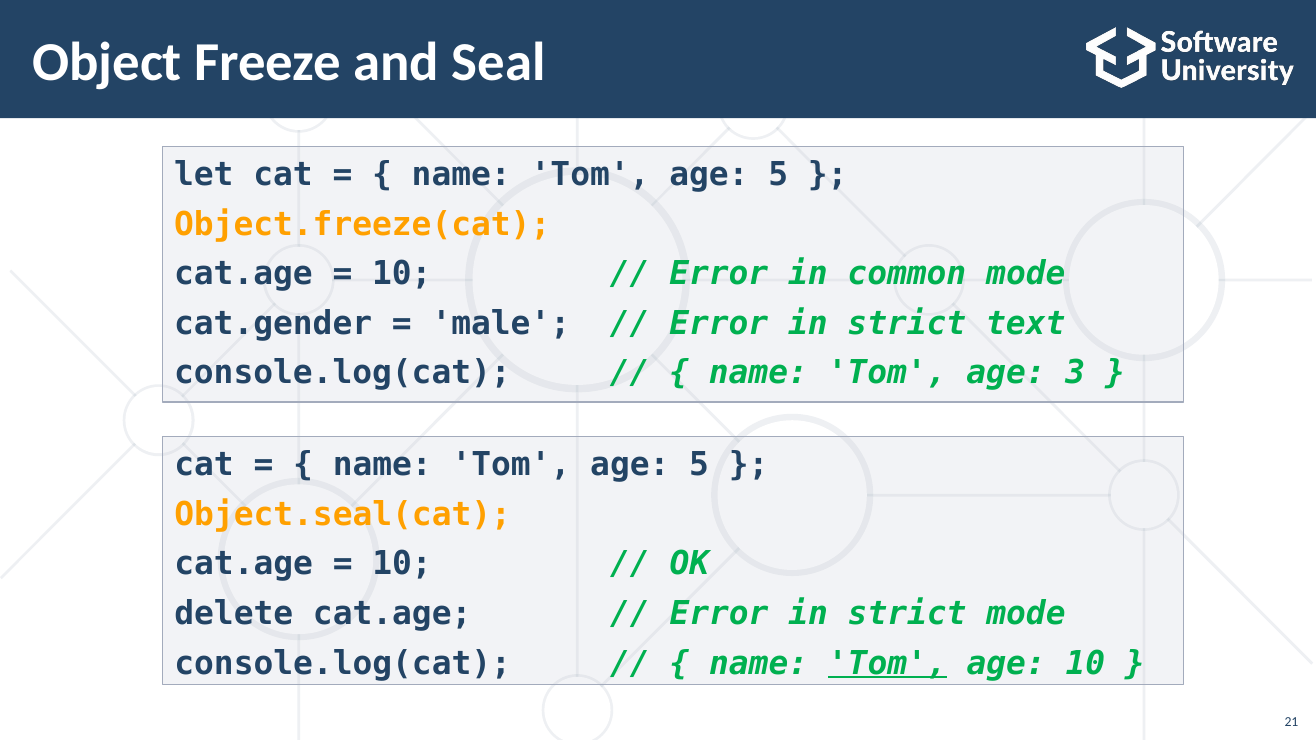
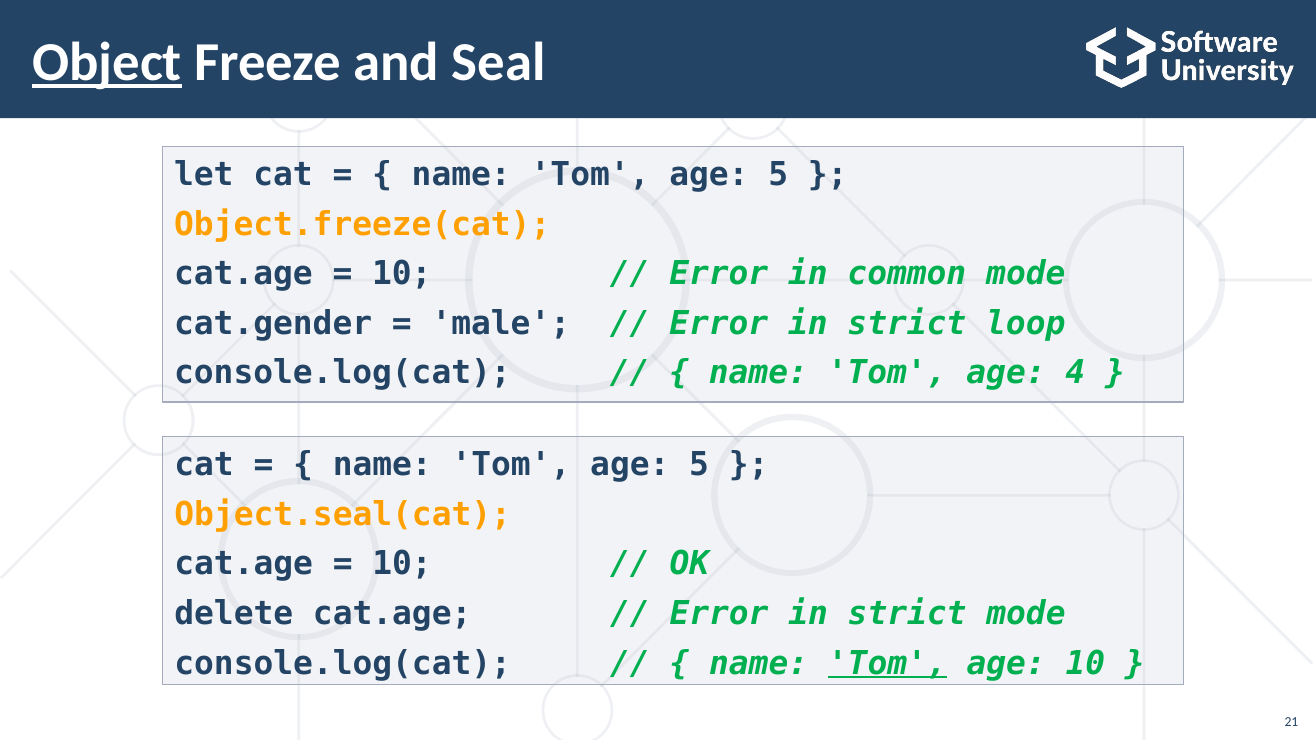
Object underline: none -> present (107, 62)
text: text -> loop (1026, 324)
3: 3 -> 4 (1075, 373)
